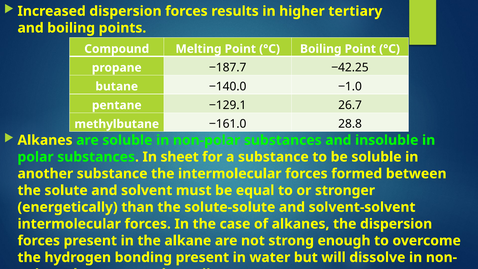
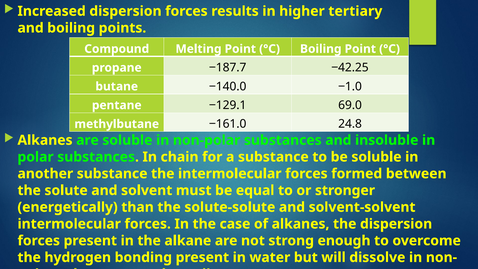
26.7: 26.7 -> 69.0 (350, 105)
28.8: 28.8 -> 24.8 (350, 124)
sheet: sheet -> chain (180, 157)
